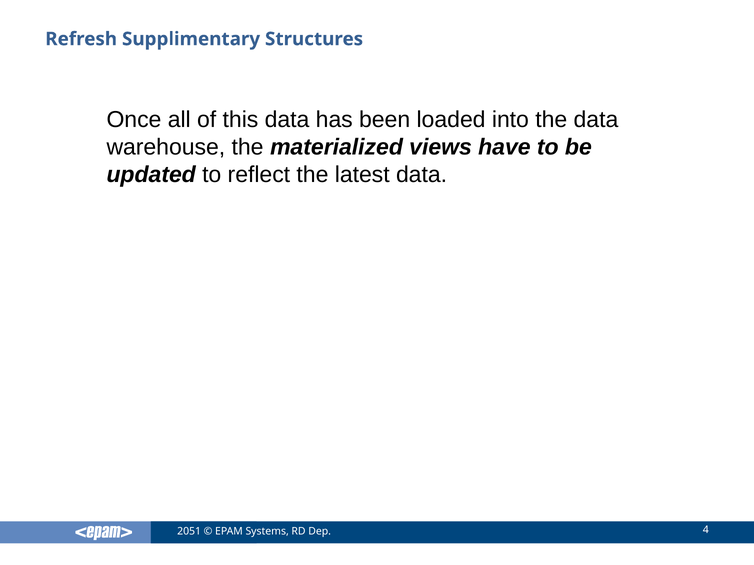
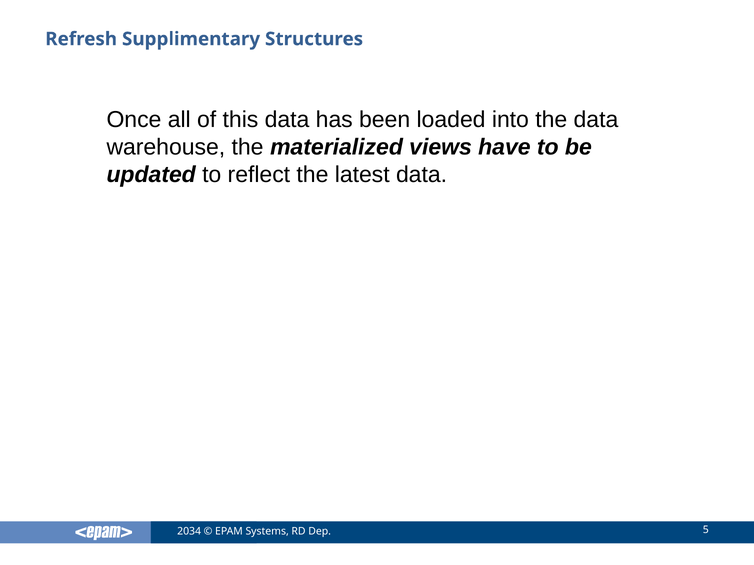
2051: 2051 -> 2034 (189, 532)
4: 4 -> 5 (706, 530)
